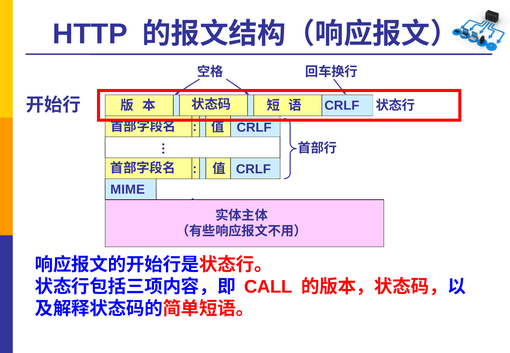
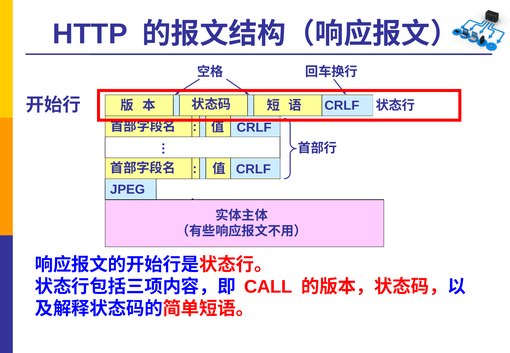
MIME: MIME -> JPEG (128, 189)
